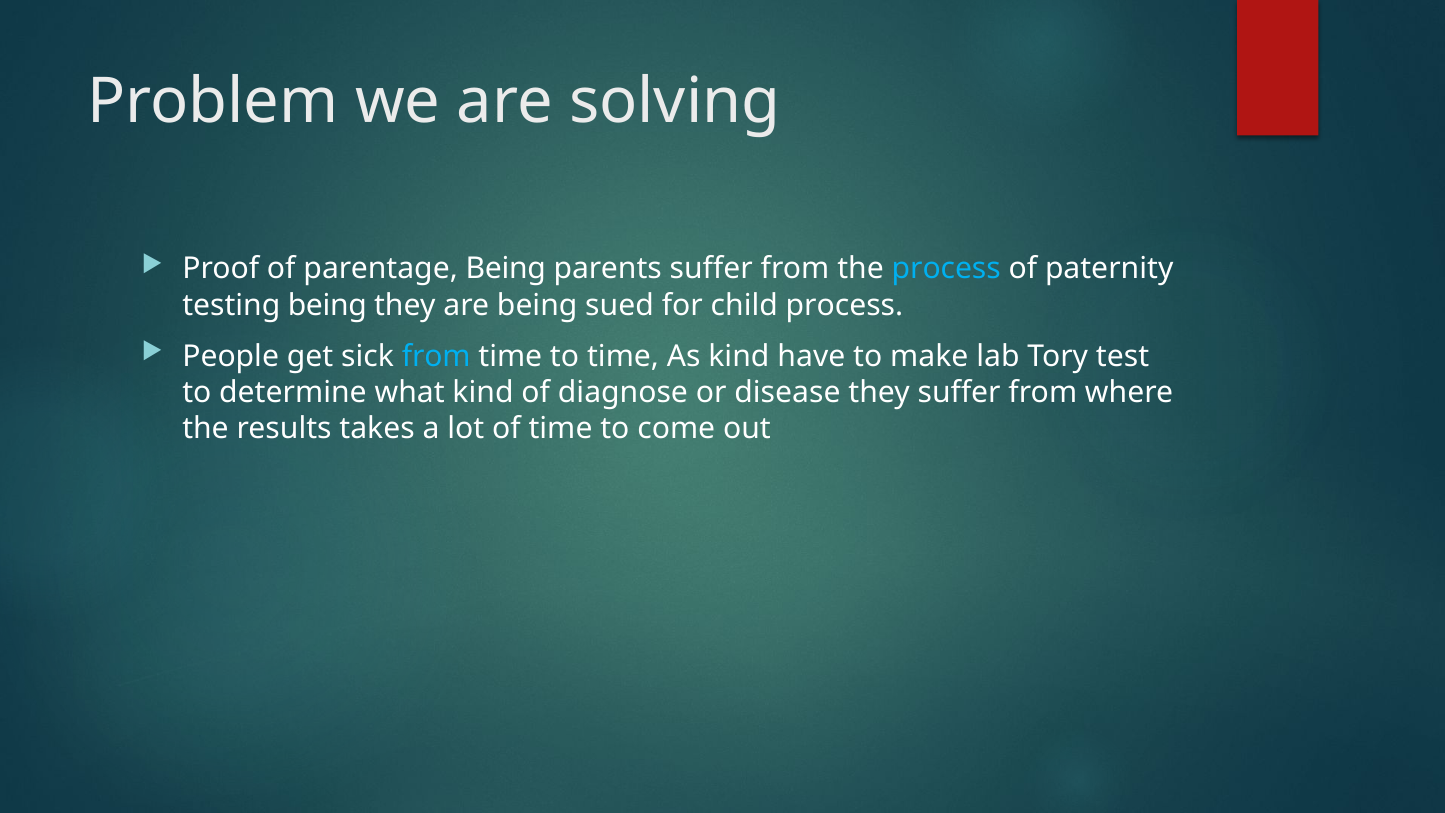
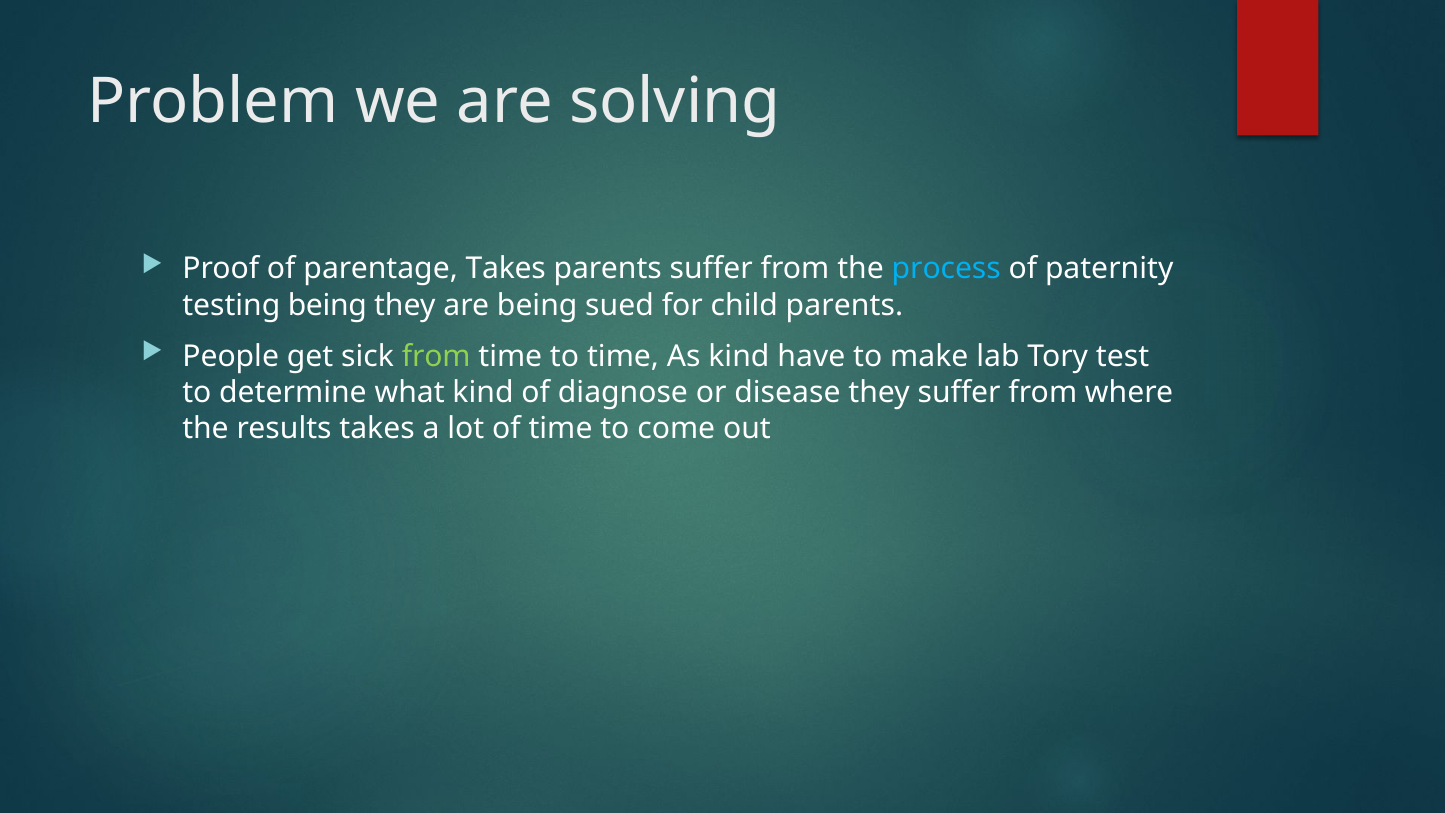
parentage Being: Being -> Takes (506, 269)
child process: process -> parents (844, 305)
from colour: light blue -> light green (436, 356)
